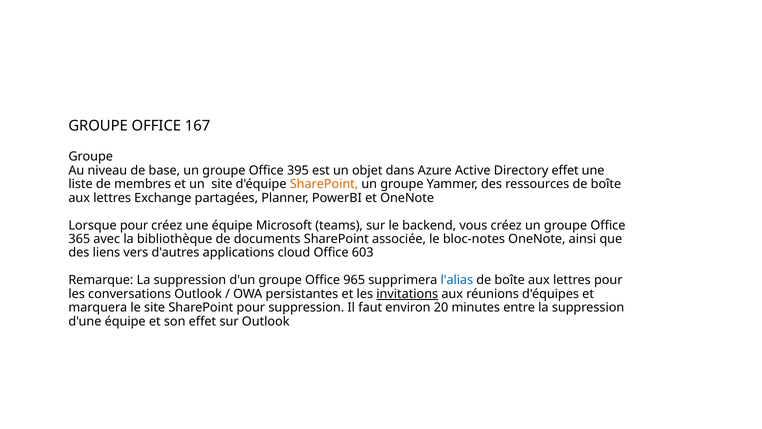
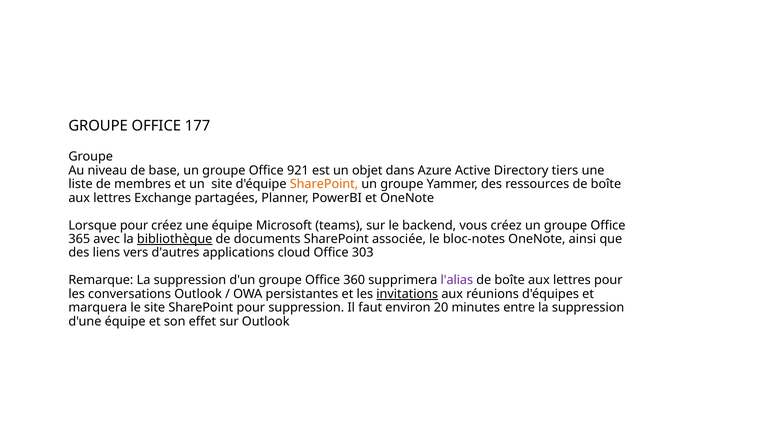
167: 167 -> 177 (198, 126)
395: 395 -> 921 (298, 170)
Directory effet: effet -> tiers (565, 170)
bibliothèque underline: none -> present (175, 239)
603: 603 -> 303 (363, 253)
965: 965 -> 360 (354, 280)
l'alias colour: blue -> purple (457, 280)
